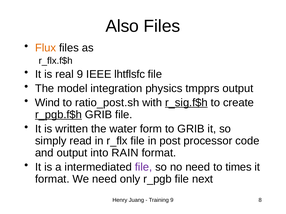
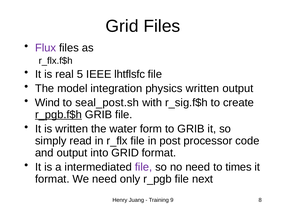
Also: Also -> Grid (122, 26)
Flux colour: orange -> purple (46, 48)
real 9: 9 -> 5 (80, 74)
physics tmpprs: tmpprs -> written (202, 89)
ratio_post.sh: ratio_post.sh -> seal_post.sh (107, 103)
r_sig.f$h underline: present -> none (186, 103)
into RAIN: RAIN -> GRID (125, 153)
